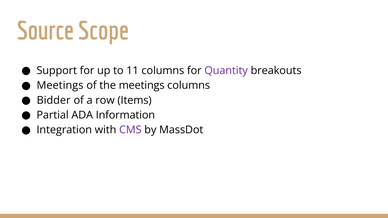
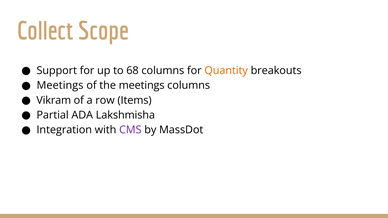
Source: Source -> Collect (45, 31)
11: 11 -> 68 (132, 71)
Quantity colour: purple -> orange (226, 71)
Bidder: Bidder -> Vikram (54, 100)
Information: Information -> Lakshmisha (125, 115)
